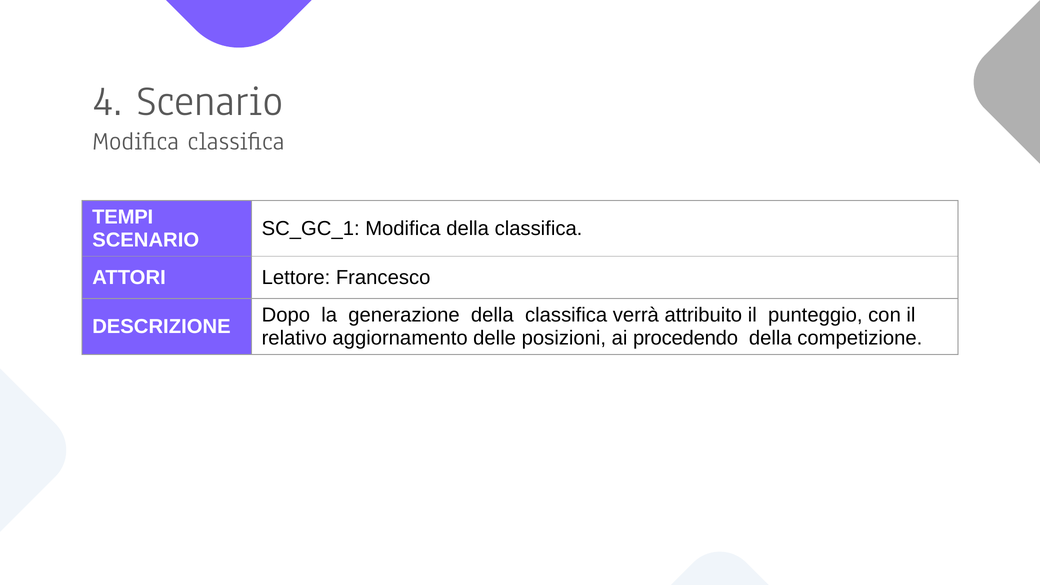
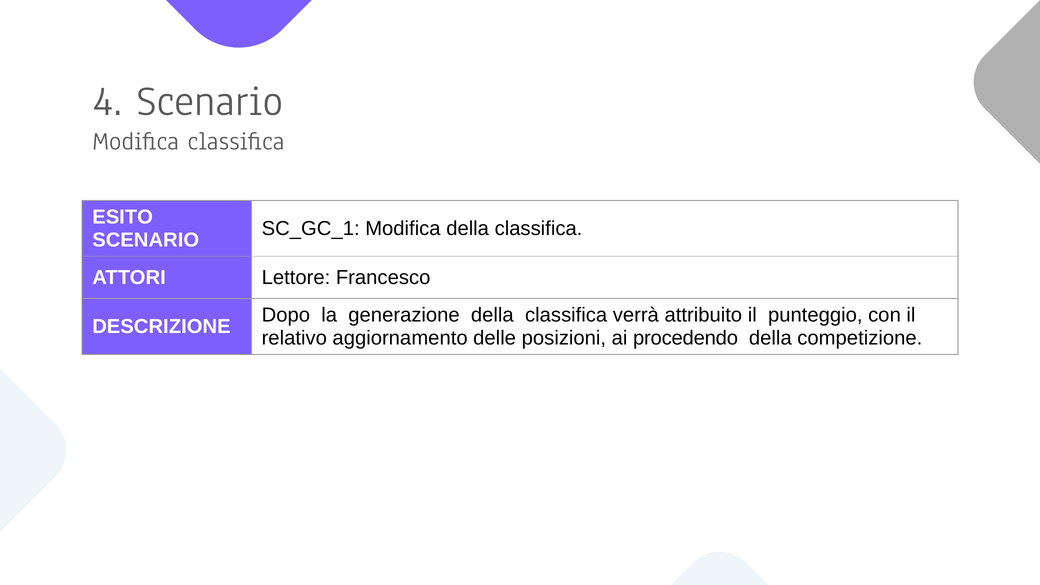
TEMPI: TEMPI -> ESITO (123, 217)
